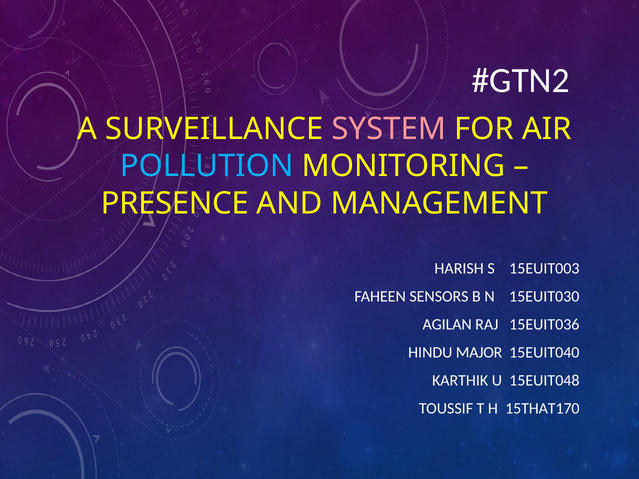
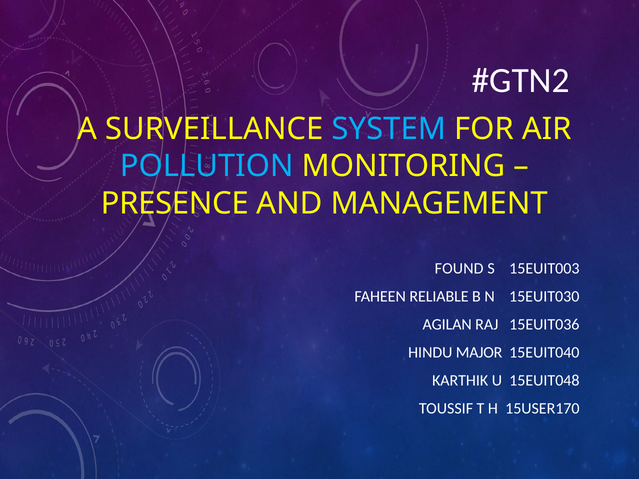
SYSTEM colour: pink -> light blue (389, 129)
HARISH: HARISH -> FOUND (459, 269)
SENSORS: SENSORS -> RELIABLE (439, 297)
15THAT170: 15THAT170 -> 15USER170 (542, 409)
